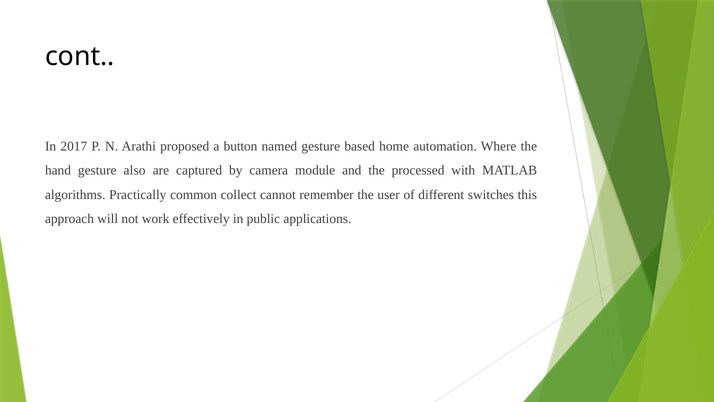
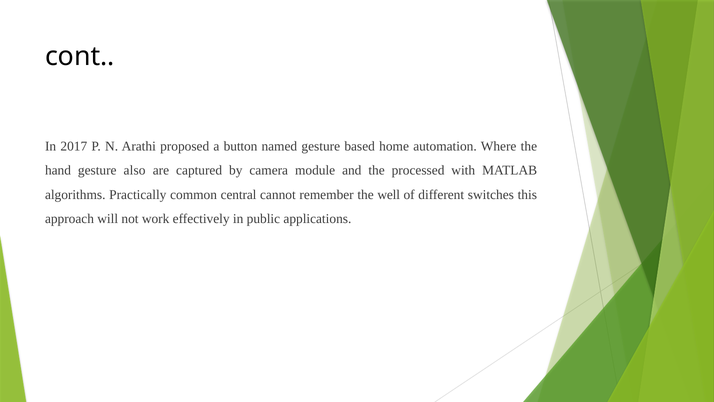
collect: collect -> central (239, 194)
user: user -> well (389, 194)
